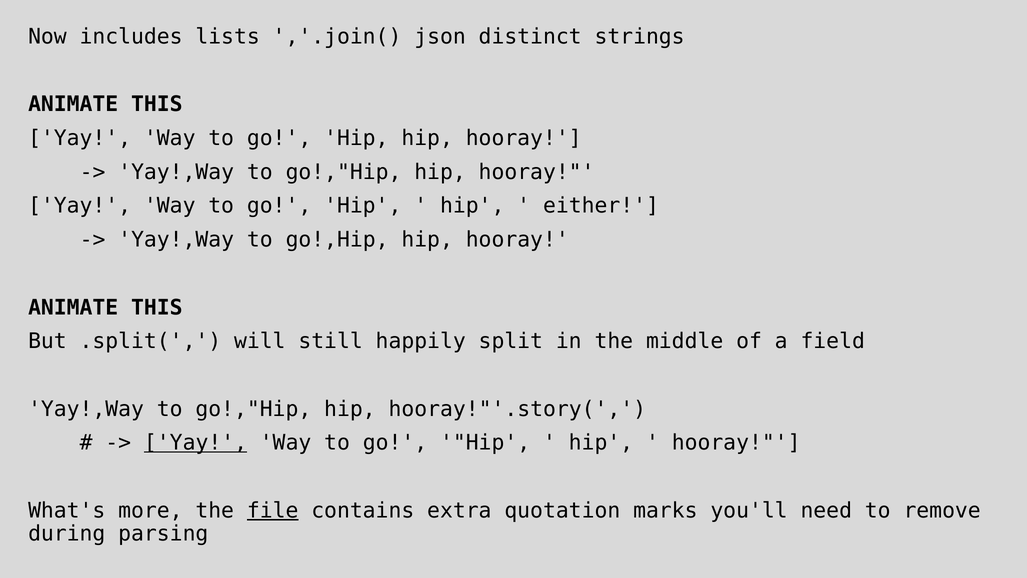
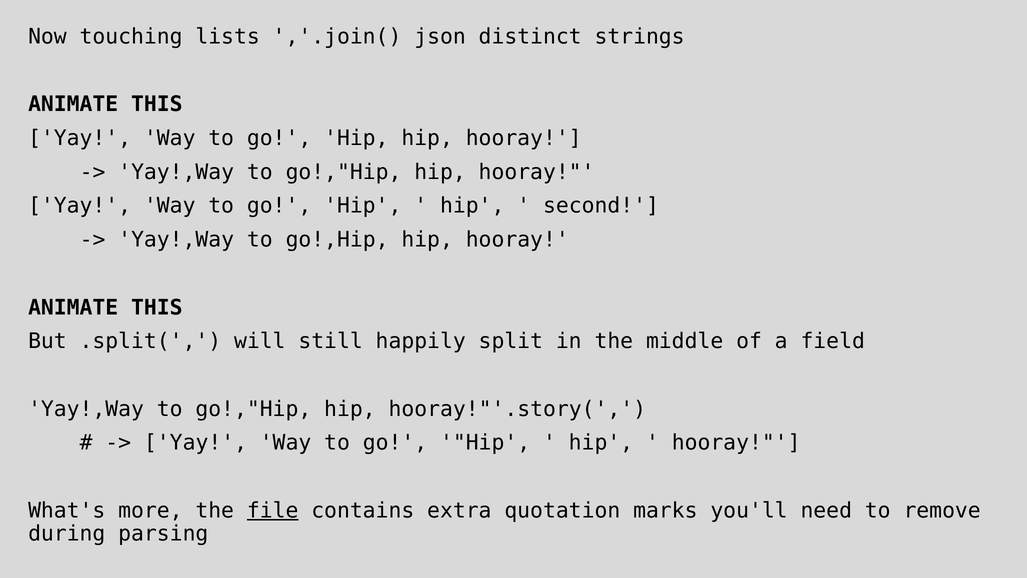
includes: includes -> touching (131, 37)
either: either -> second (601, 206)
Yay underline: present -> none (196, 443)
